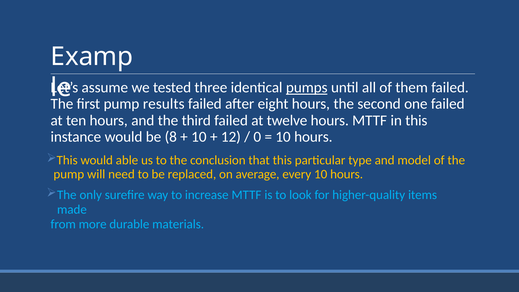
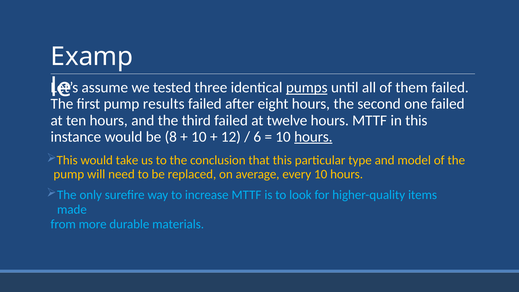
0: 0 -> 6 (257, 137)
hours underline: none -> present (313, 137)
able: able -> take (127, 160)
